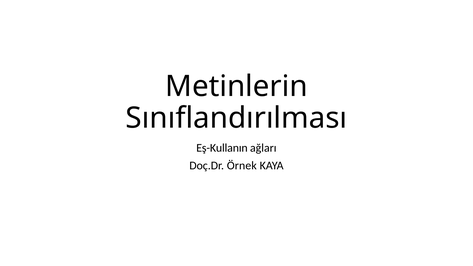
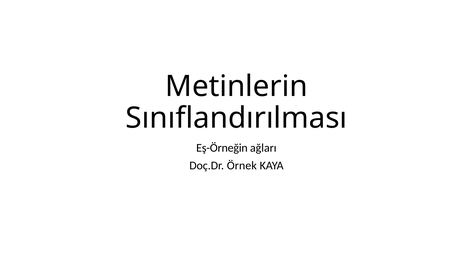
Eş-Kullanın: Eş-Kullanın -> Eş-Örneğin (222, 148)
